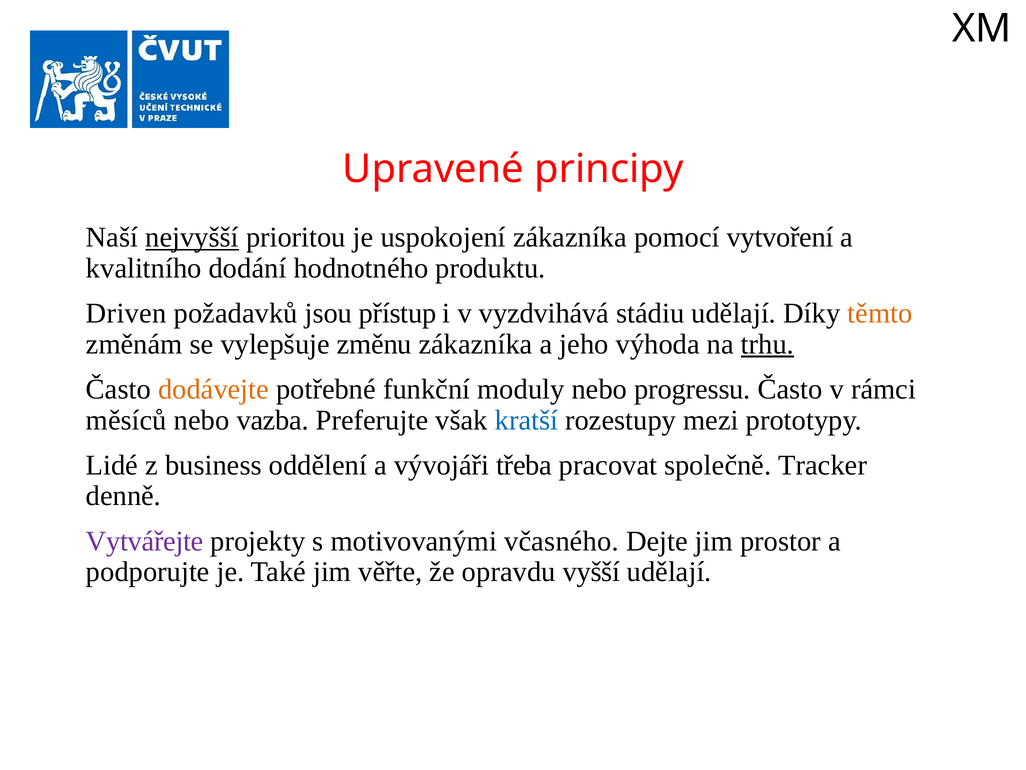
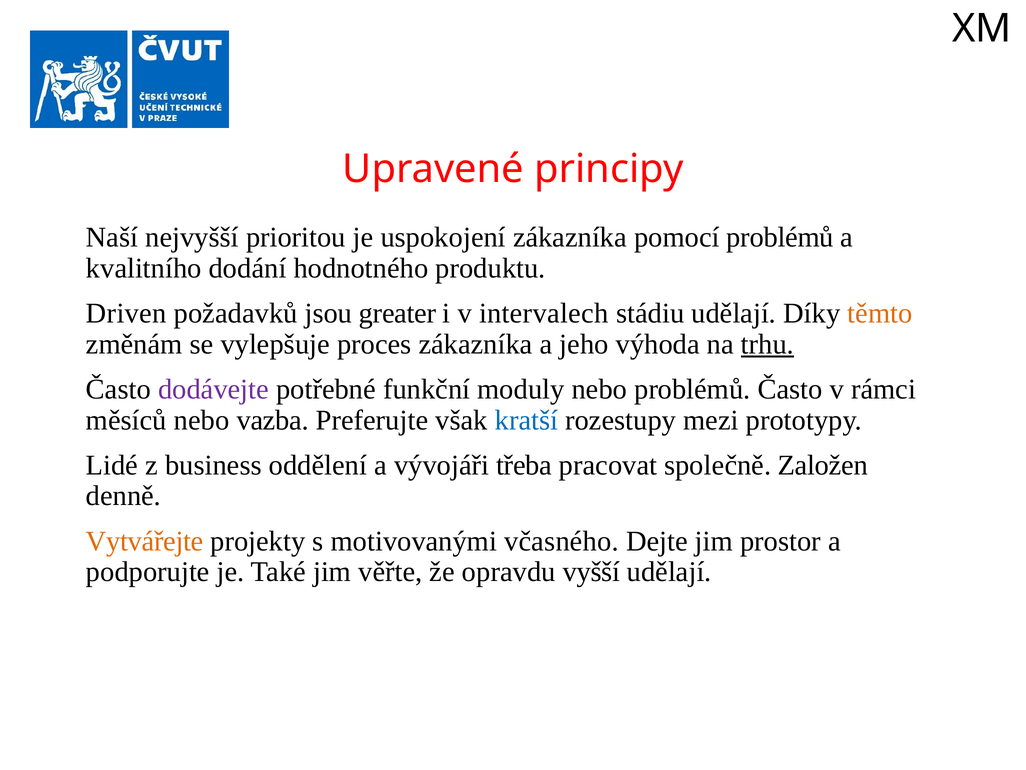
nejvyšší underline: present -> none (192, 237)
pomocí vytvoření: vytvoření -> problémů (780, 237)
přístup: přístup -> greater (398, 313)
vyzdvihává: vyzdvihává -> intervalech (544, 313)
změnu: změnu -> proces (374, 344)
dodávejte colour: orange -> purple (214, 389)
nebo progressu: progressu -> problémů (692, 389)
Tracker: Tracker -> Založen (823, 465)
Vytvářejte colour: purple -> orange (145, 541)
